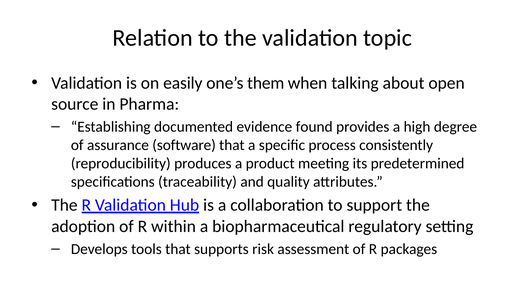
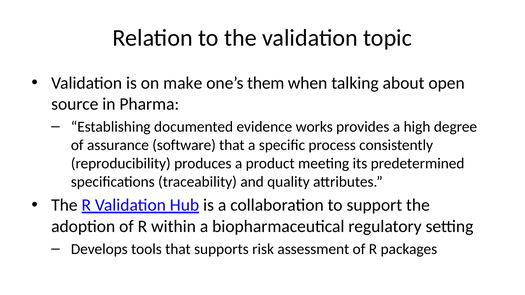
easily: easily -> make (183, 83)
found: found -> works (314, 127)
